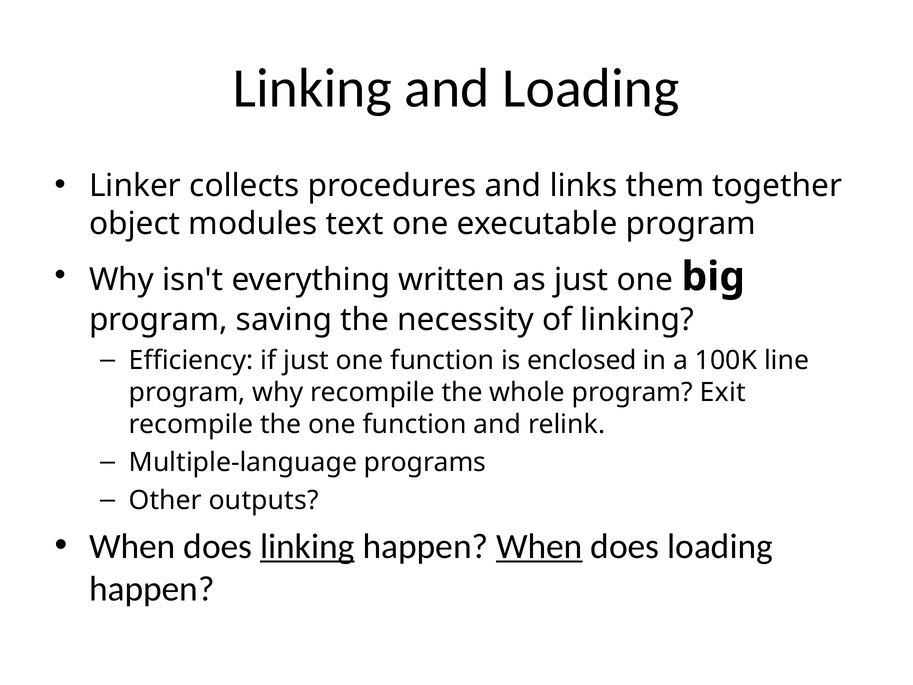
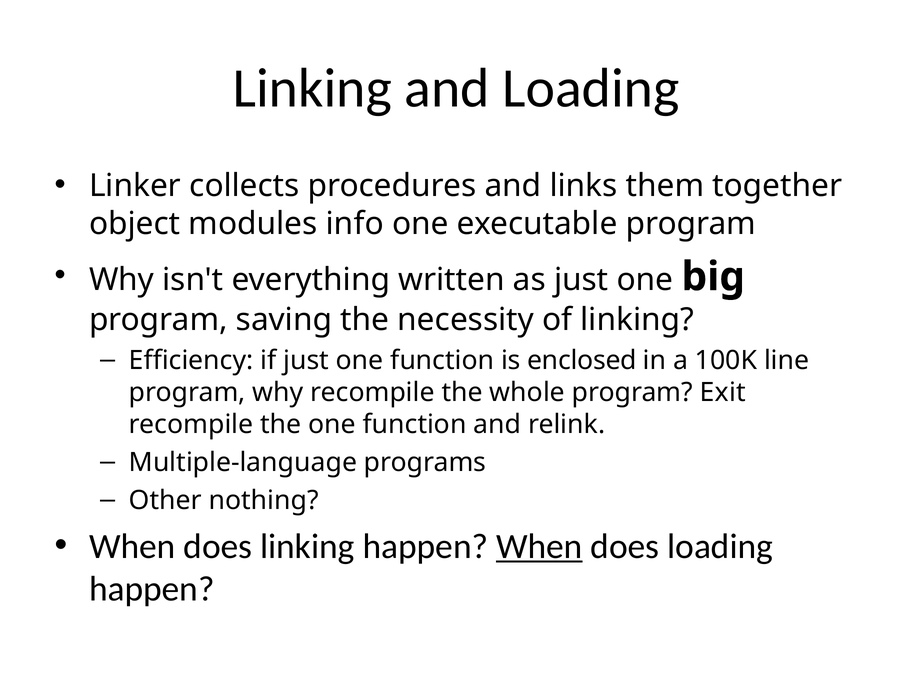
text: text -> info (355, 224)
outputs: outputs -> nothing (264, 500)
linking underline: present -> none (307, 546)
